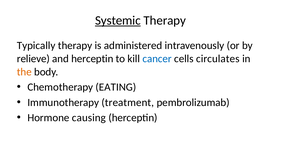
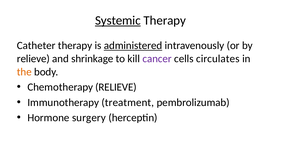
Typically: Typically -> Catheter (36, 46)
administered underline: none -> present (133, 46)
and herceptin: herceptin -> shrinkage (92, 59)
cancer colour: blue -> purple (157, 59)
Chemotherapy EATING: EATING -> RELIEVE (116, 87)
causing: causing -> surgery (89, 118)
